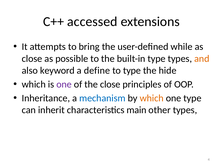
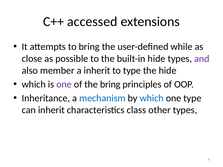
built-in type: type -> hide (157, 59)
and colour: orange -> purple (202, 59)
keyword: keyword -> member (57, 71)
a define: define -> inherit (97, 71)
the close: close -> bring (110, 84)
which colour: orange -> blue (152, 98)
main: main -> class (136, 110)
